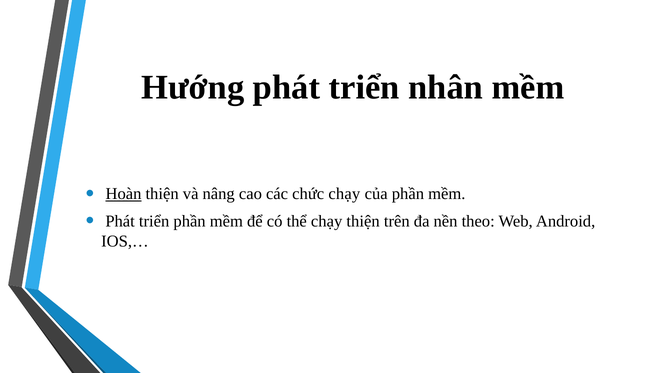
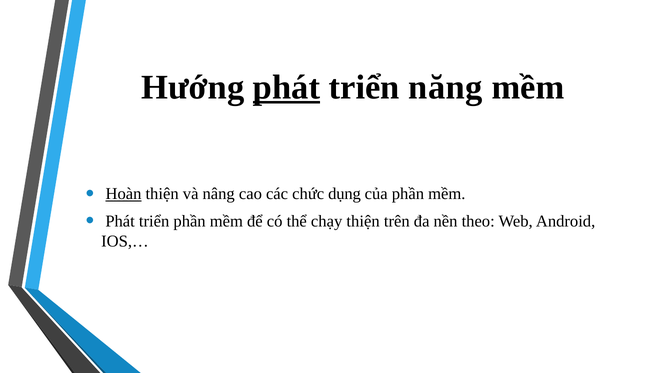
phát underline: none -> present (287, 87)
nhân: nhân -> năng (445, 87)
chức chạy: chạy -> dụng (345, 194)
